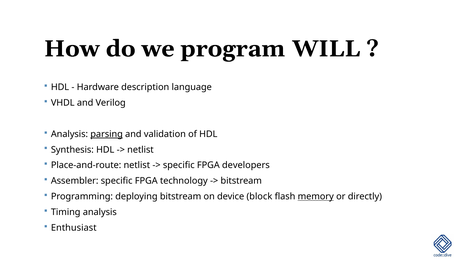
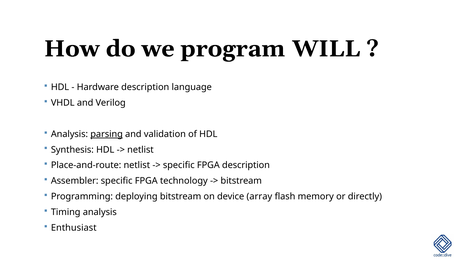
FPGA developers: developers -> description (246, 165)
block: block -> array (259, 197)
memory underline: present -> none (316, 197)
